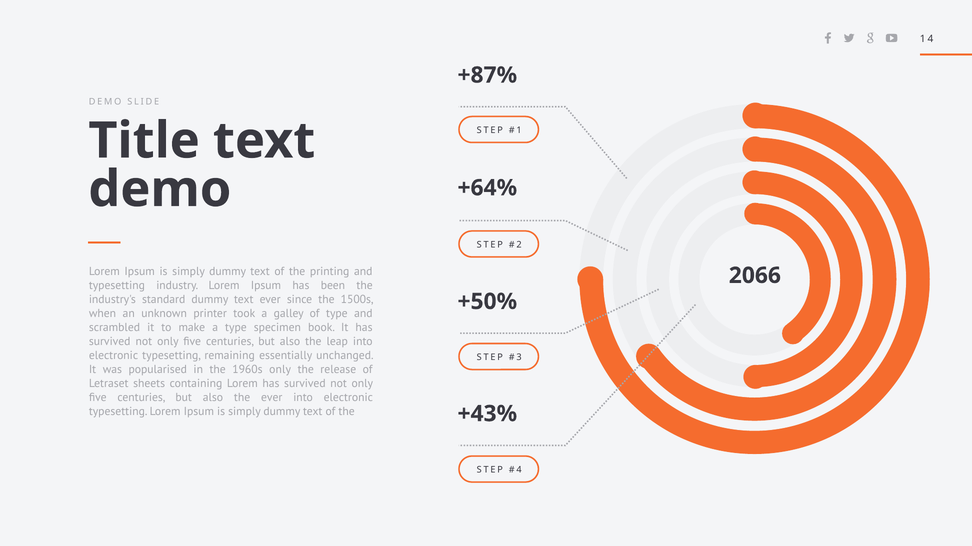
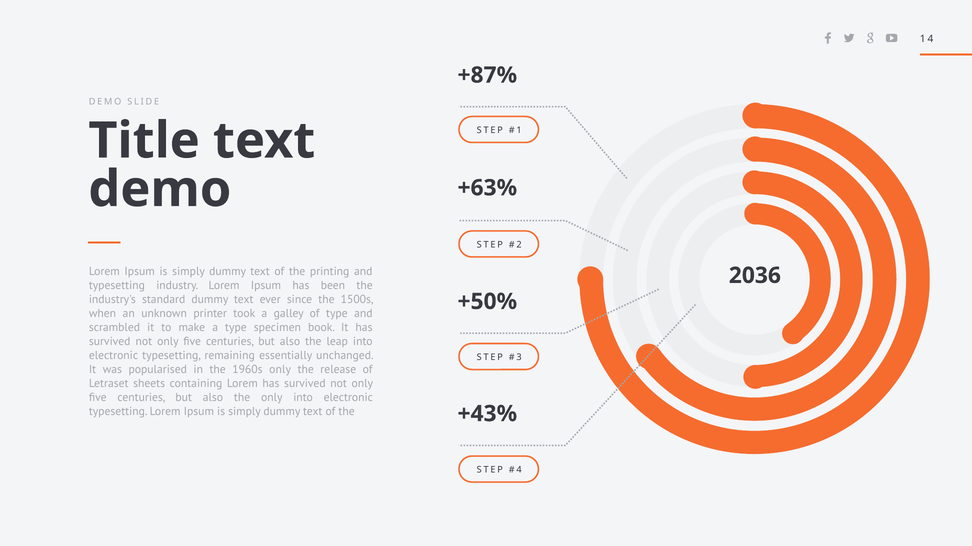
+64%: +64% -> +63% (487, 188)
2066: 2066 -> 2036 (755, 276)
the ever: ever -> only (272, 398)
